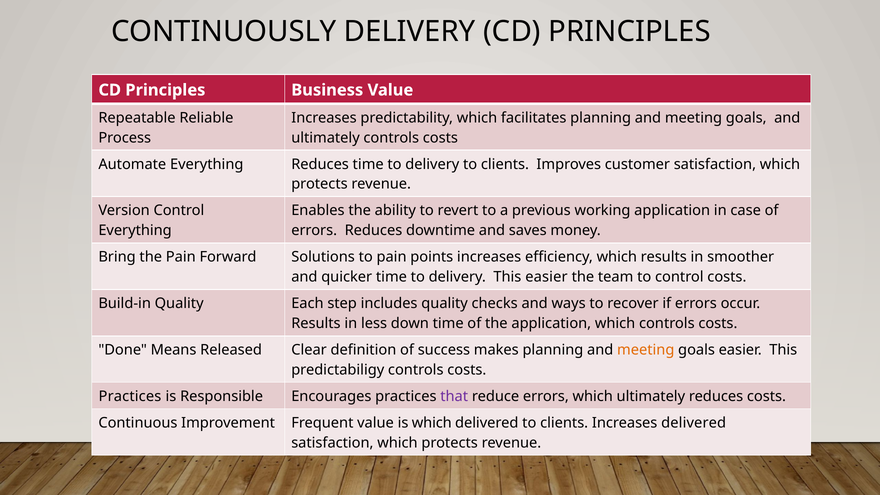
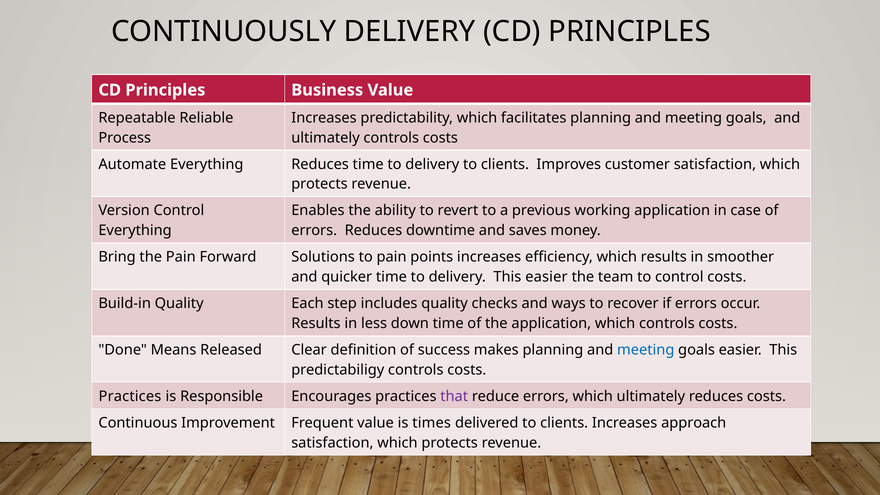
meeting colour: orange -> blue (646, 350)
is which: which -> times (432, 423)
Increases delivered: delivered -> approach (694, 423)
